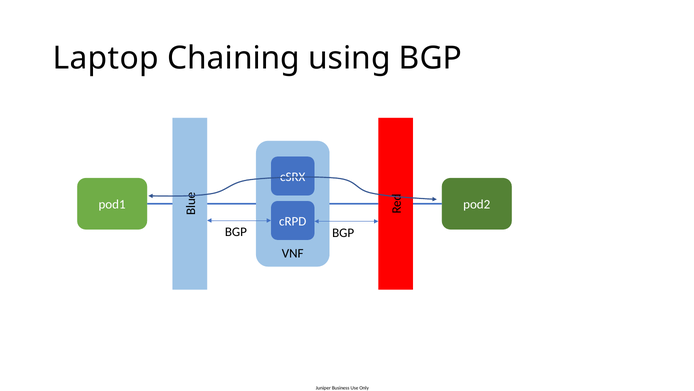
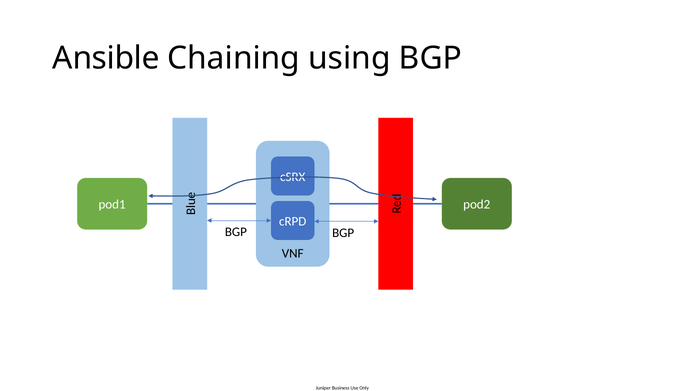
Laptop: Laptop -> Ansible (106, 58)
